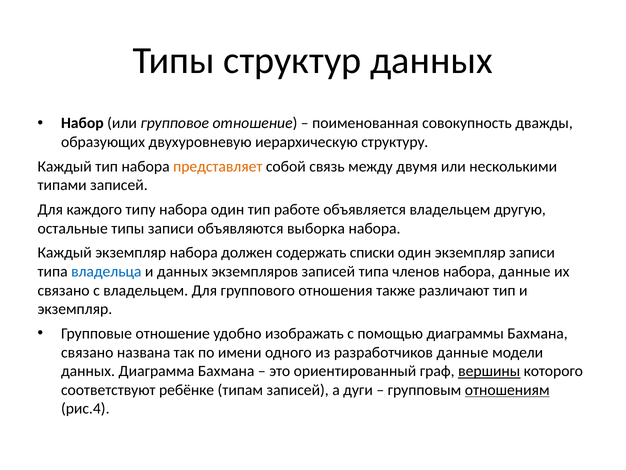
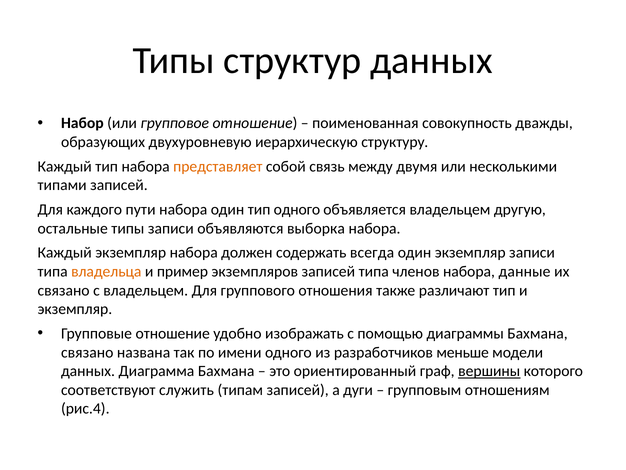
типу: типу -> пути (141, 209)
тип работе: работе -> одного (297, 209)
списки: списки -> всегда (372, 253)
владельца colour: blue -> orange (106, 271)
и данных: данных -> пример (182, 271)
разработчиков данные: данные -> меньше (463, 352)
ребёнке: ребёнке -> служить (187, 390)
отношениям underline: present -> none (507, 390)
